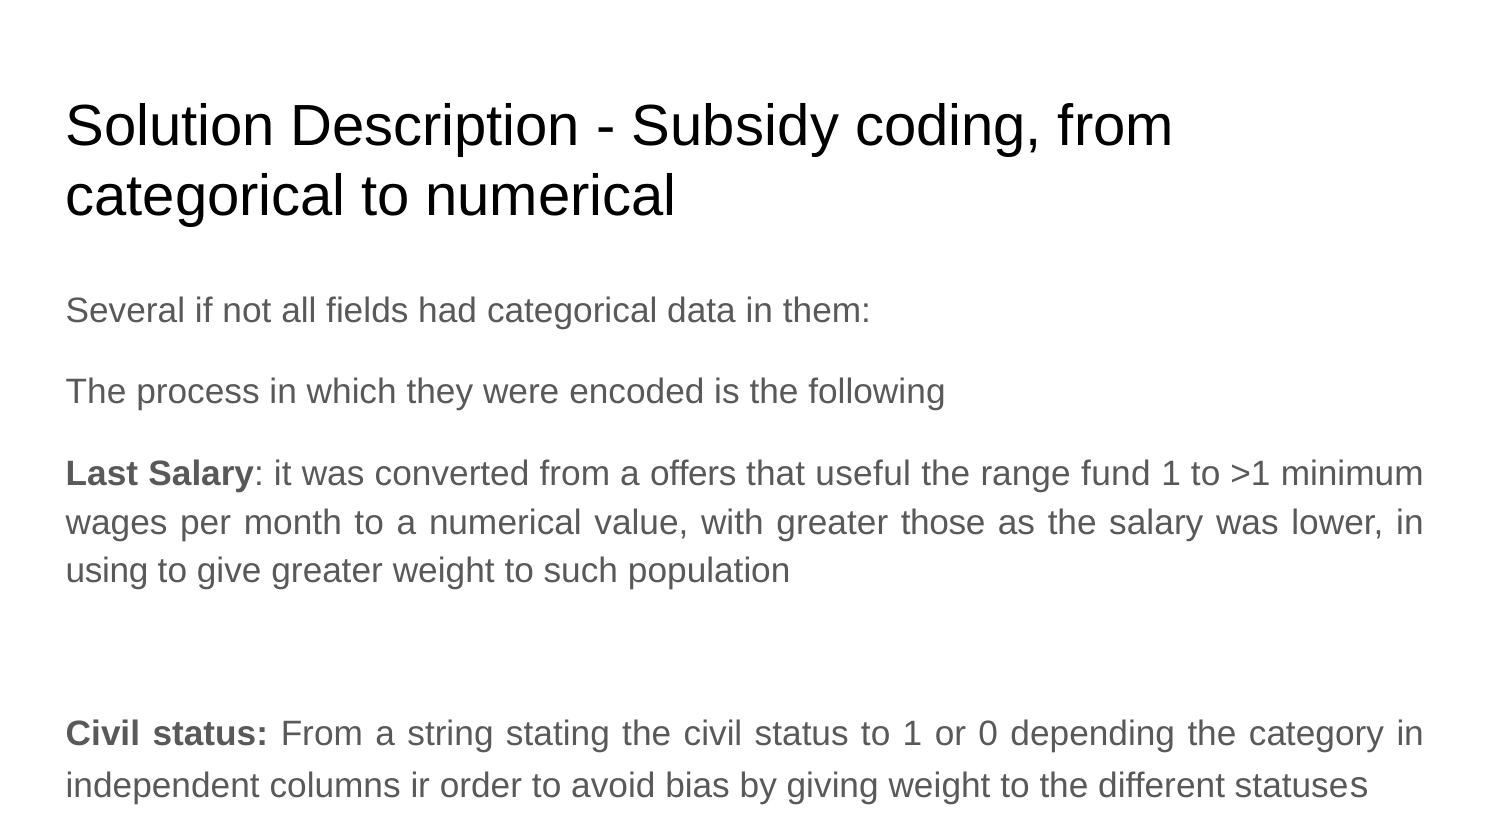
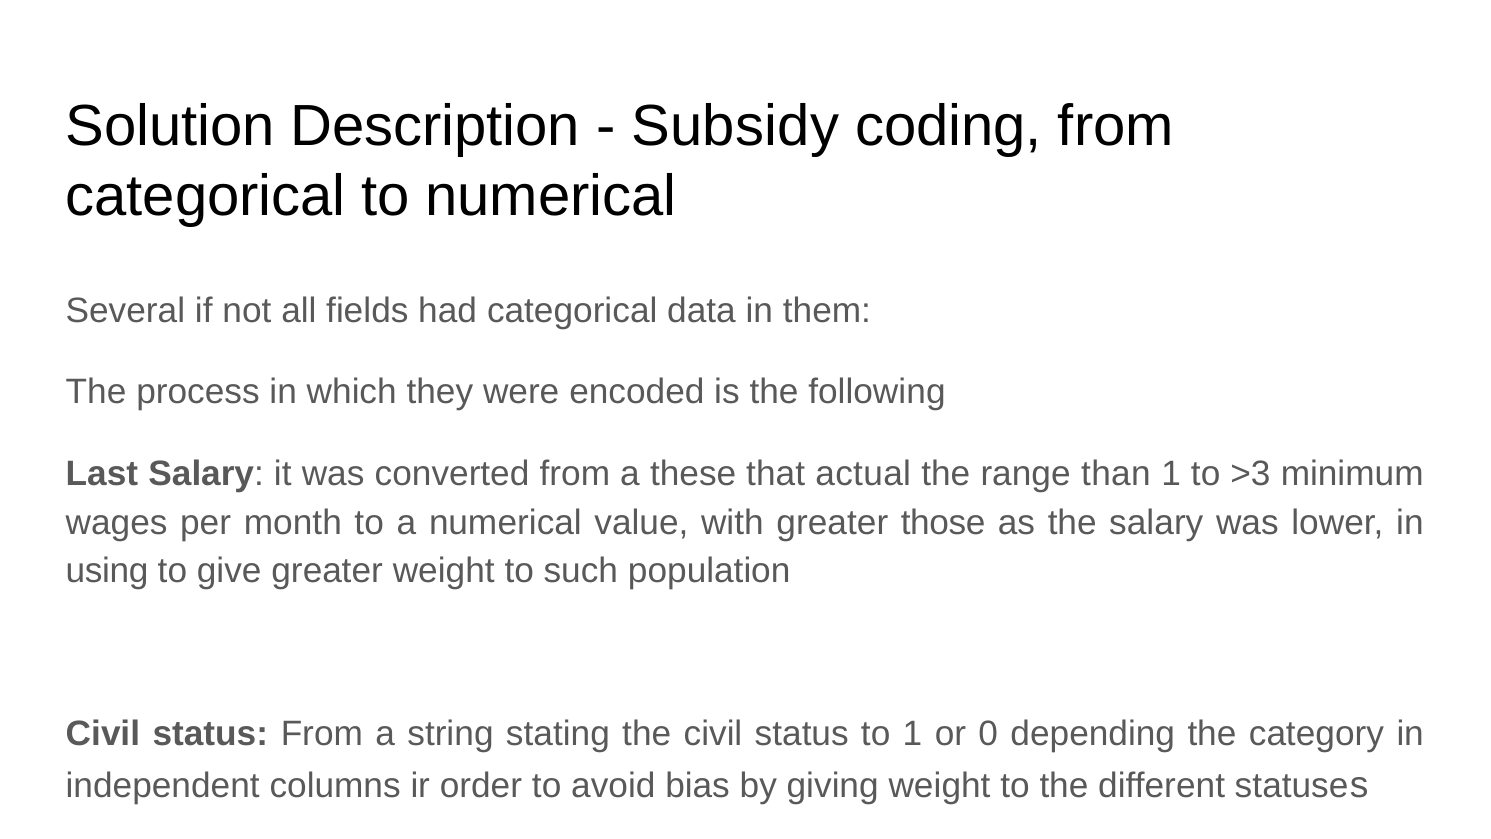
offers: offers -> these (693, 474)
useful: useful -> actual (863, 474)
fund: fund -> than (1116, 474)
>1: >1 -> >3 (1250, 474)
